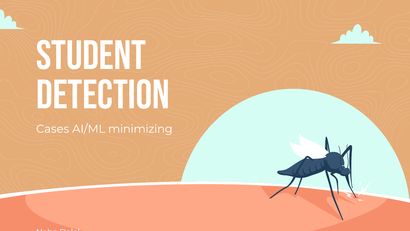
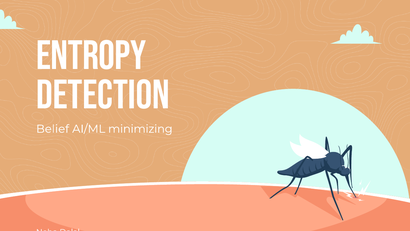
STUDENT: STUDENT -> ENTROPY (91, 56)
Cases: Cases -> Belief (53, 129)
